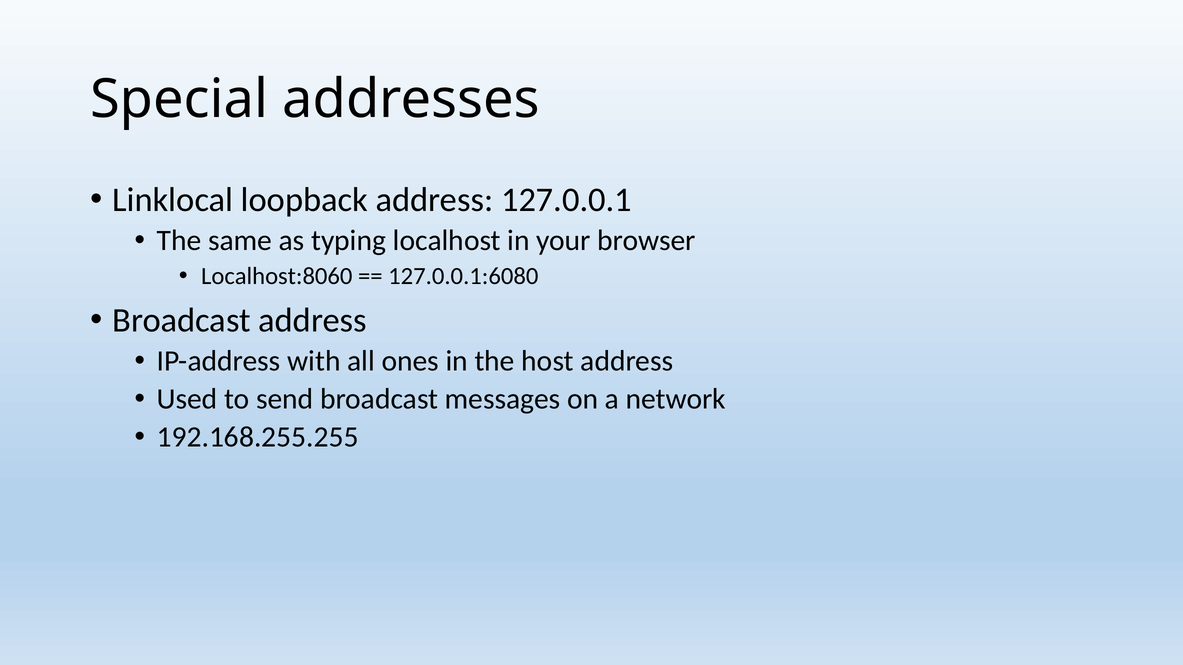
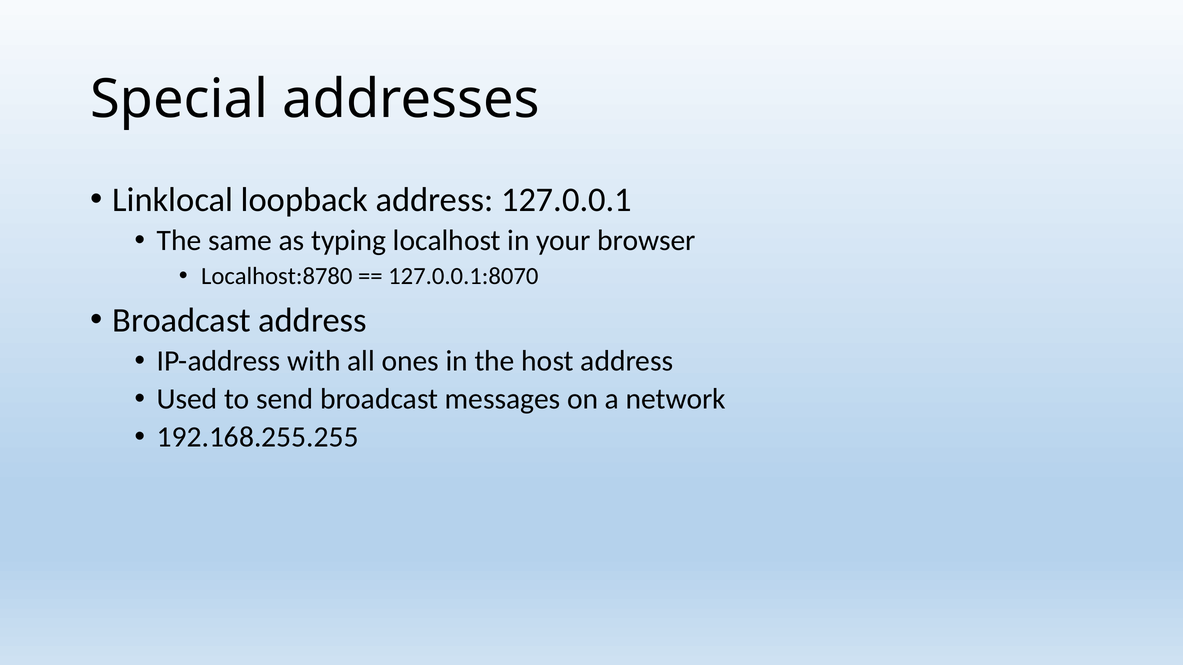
Localhost:8060: Localhost:8060 -> Localhost:8780 (277, 276)
127.0.0.1:6080: 127.0.0.1:6080 -> 127.0.0.1:8070 (463, 276)
